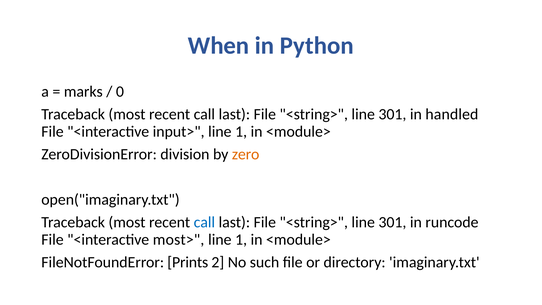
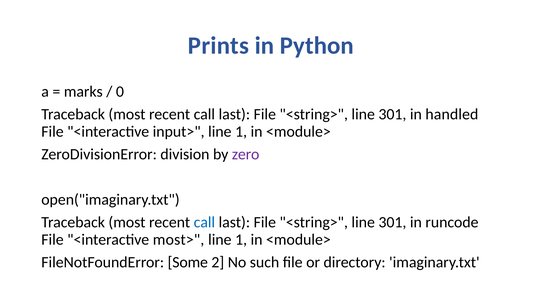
When: When -> Prints (218, 46)
zero colour: orange -> purple (246, 154)
Prints: Prints -> Some (188, 262)
